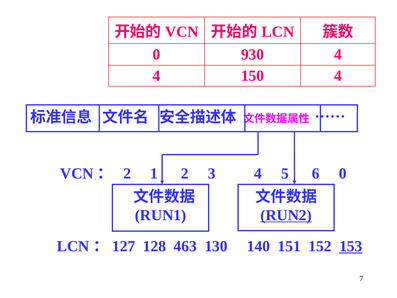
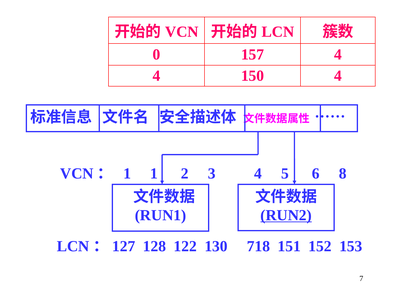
930: 930 -> 157 (253, 54)
2: 2 -> 1 (127, 173)
6 0: 0 -> 8 (343, 173)
463: 463 -> 122 (185, 246)
140: 140 -> 718 (258, 246)
153 underline: present -> none (351, 246)
